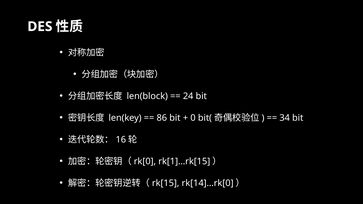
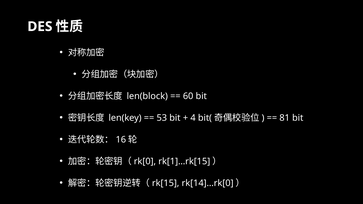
24: 24 -> 60 (188, 96)
86: 86 -> 53 (162, 118)
0: 0 -> 4 (193, 118)
34: 34 -> 81 (285, 118)
